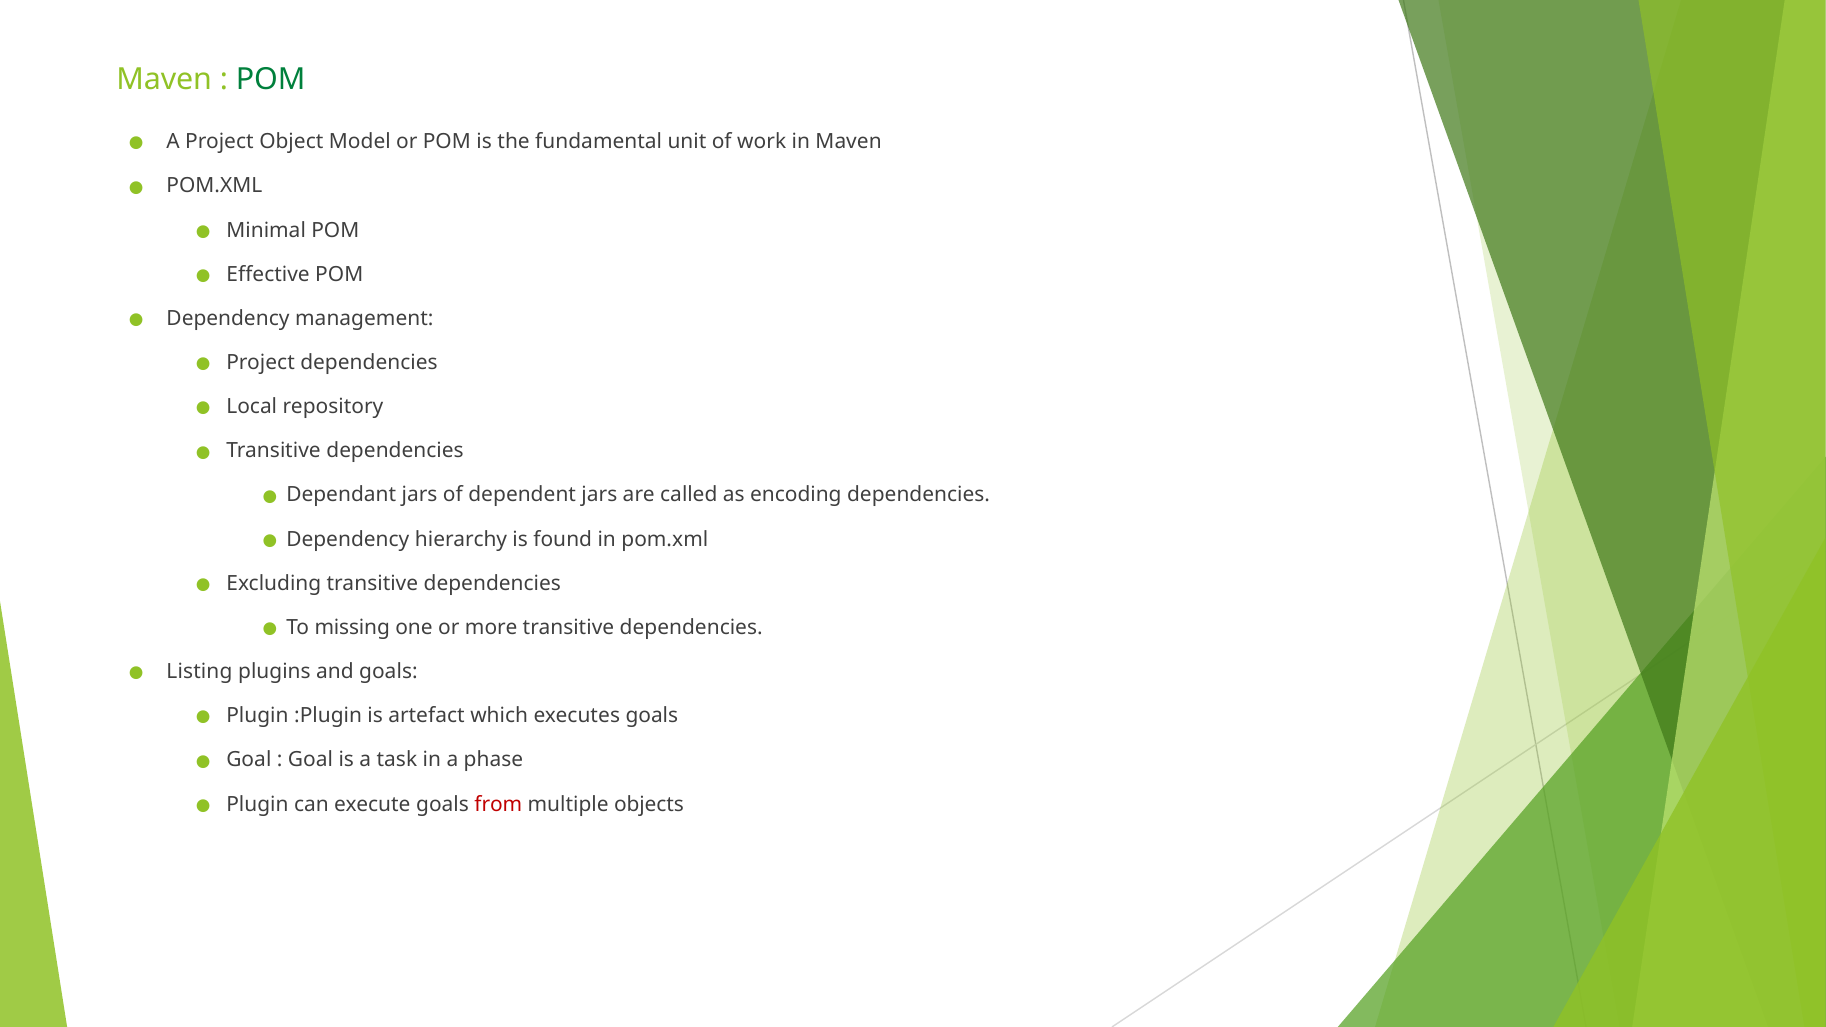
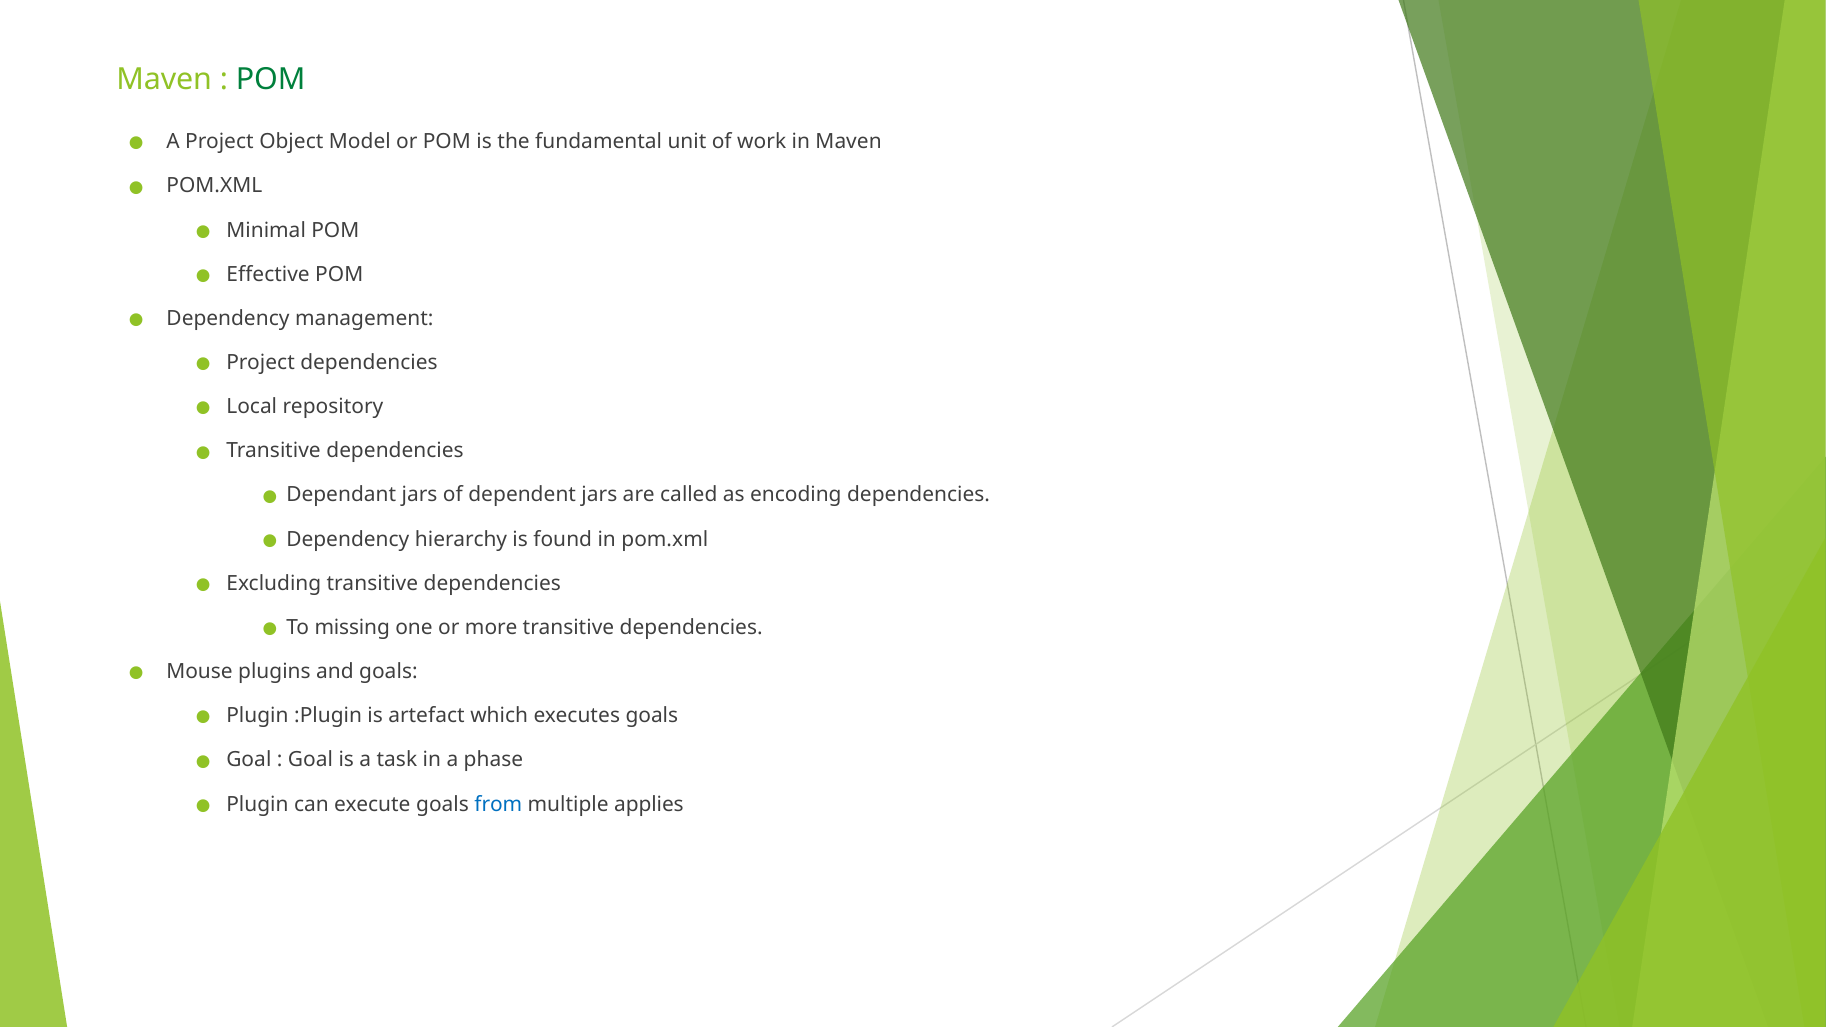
Listing: Listing -> Mouse (200, 672)
from colour: red -> blue (498, 804)
objects: objects -> applies (649, 804)
